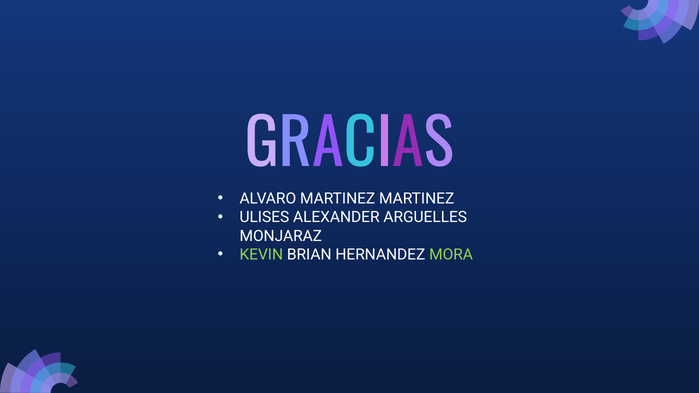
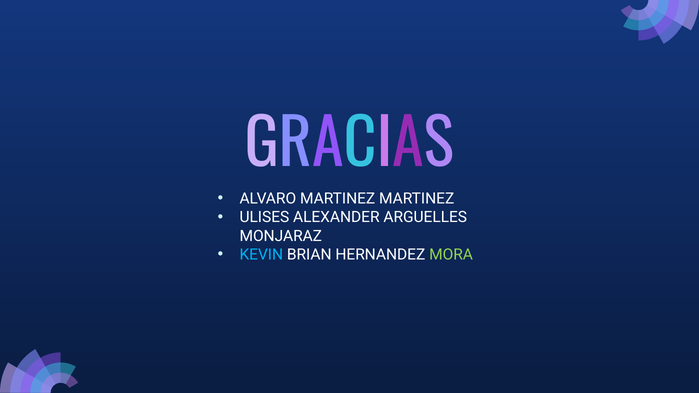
KEVIN colour: light green -> light blue (261, 255)
